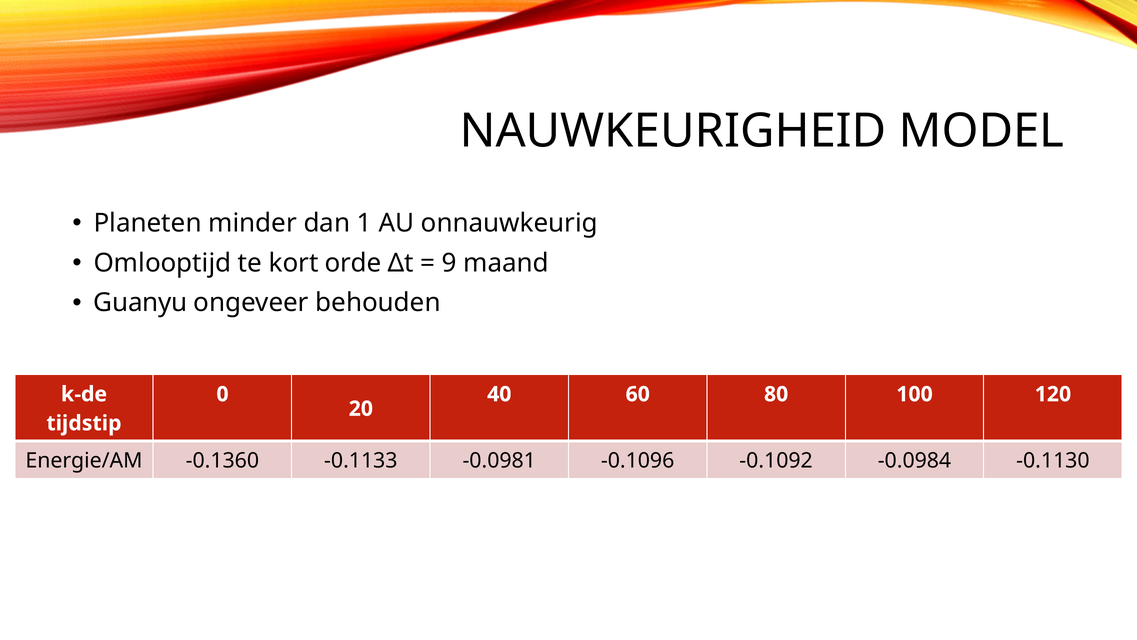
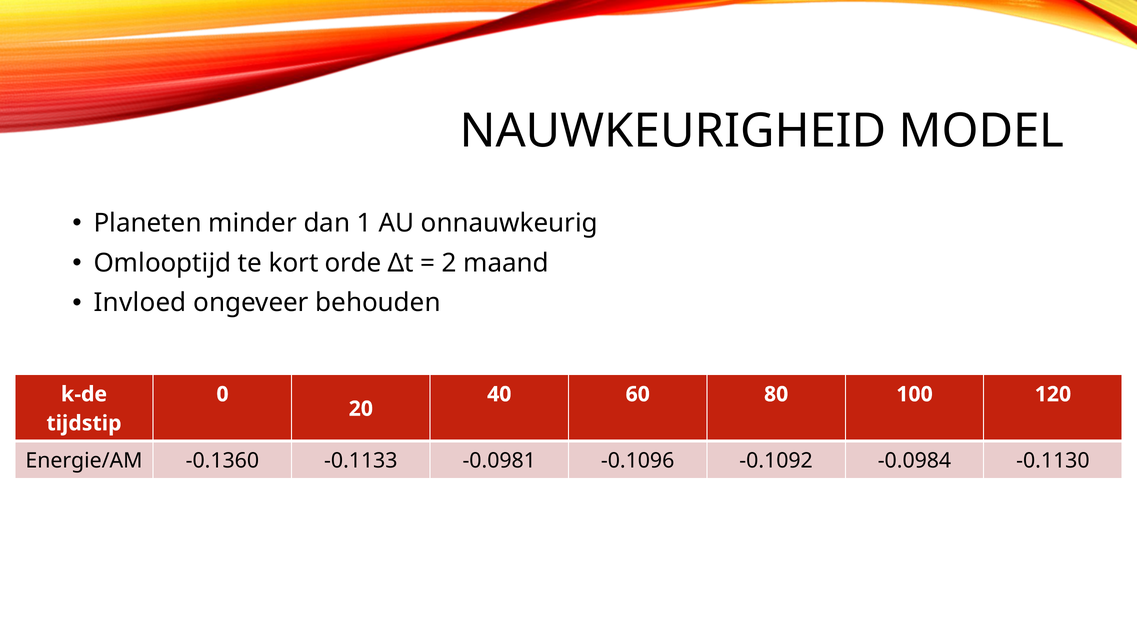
9: 9 -> 2 (449, 263)
Guanyu: Guanyu -> Invloed (140, 303)
